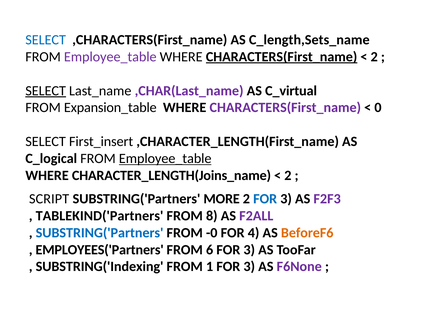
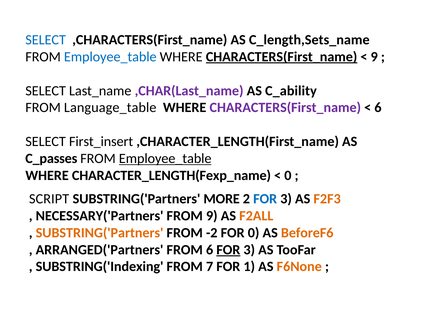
Employee_table colour: purple -> blue (110, 57)
2: 2 -> 9 (374, 57)
SELECT underline: present -> none (46, 91)
C_virtual: C_virtual -> C_ability (291, 91)
Expansion_table: Expansion_table -> Language_table (110, 108)
0: 0 -> 6 (378, 108)
C_logical: C_logical -> C_passes (51, 159)
CHARACTER_LENGTH(Joins_name: CHARACTER_LENGTH(Joins_name -> CHARACTER_LENGTH(Fexp_name (171, 175)
2: 2 -> 0 (288, 175)
F2F3 colour: purple -> orange (327, 199)
TABLEKIND('Partners: TABLEKIND('Partners -> NECESSARY('Partners (100, 216)
FROM 8: 8 -> 9 (212, 216)
F2ALL colour: purple -> orange (256, 216)
SUBSTRING('Partners colour: blue -> orange (100, 233)
-0: -0 -> -2 (212, 233)
FOR 4: 4 -> 0 (254, 233)
EMPLOYEES('Partners: EMPLOYEES('Partners -> ARRANGED('Partners (100, 250)
FOR underline: none -> present (228, 250)
1: 1 -> 7 (210, 267)
3: 3 -> 1 (249, 267)
F6None colour: purple -> orange (299, 267)
